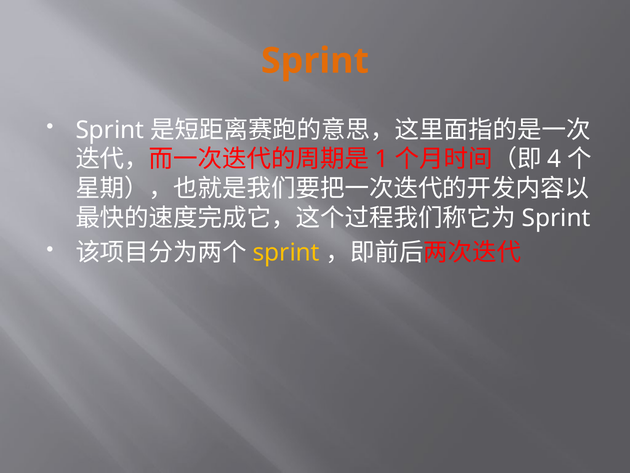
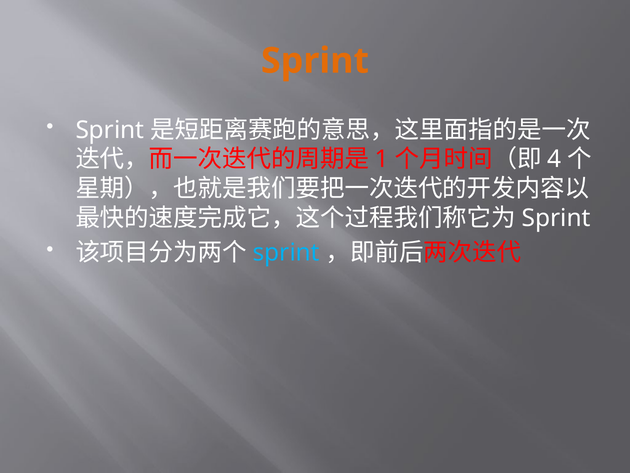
sprint colour: yellow -> light blue (286, 252)
